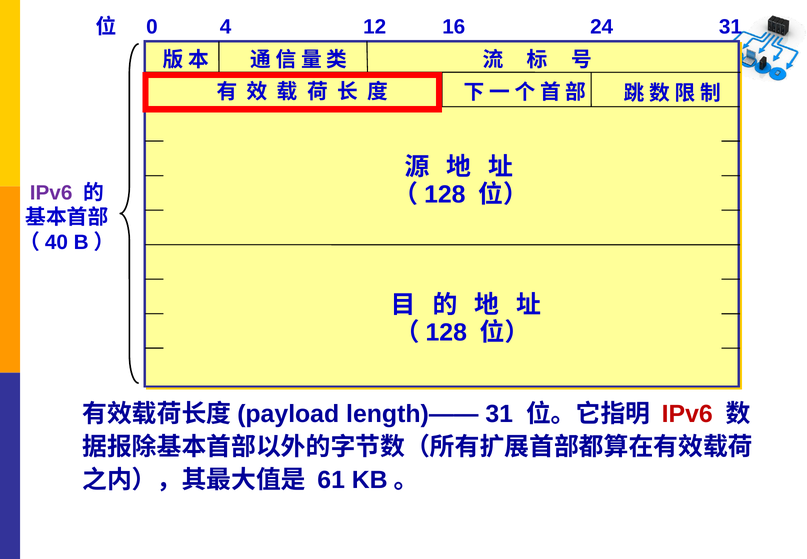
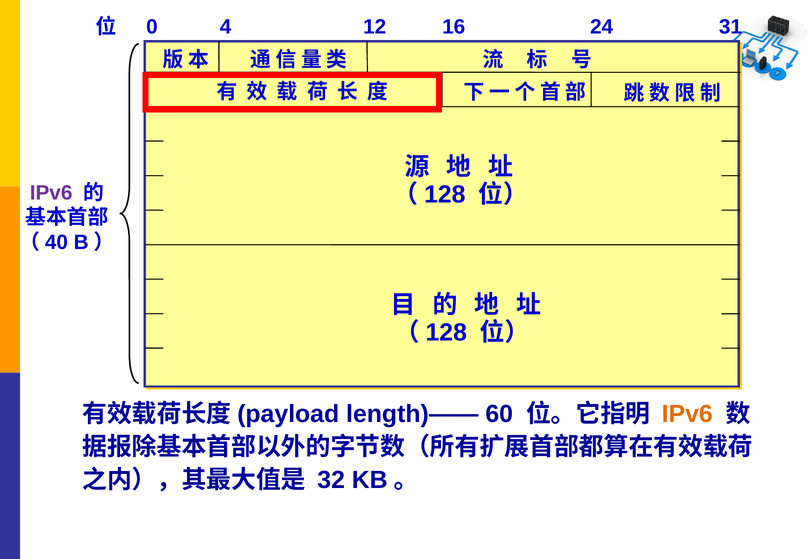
length)—— 31: 31 -> 60 (499, 414)
IPv6 colour: red -> orange (687, 414)
61: 61 -> 32 (331, 480)
